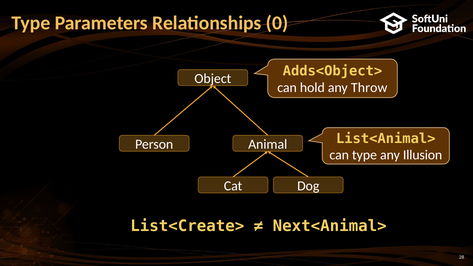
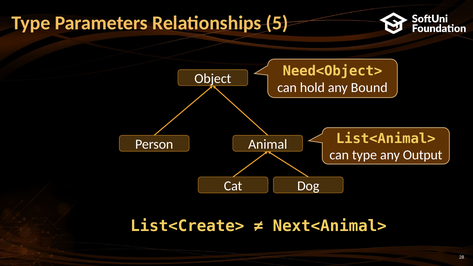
0: 0 -> 5 (277, 23)
Adds<Object>: Adds<Object> -> Need<Object> (332, 71)
Throw: Throw -> Bound (369, 88)
Illusion: Illusion -> Output (423, 155)
